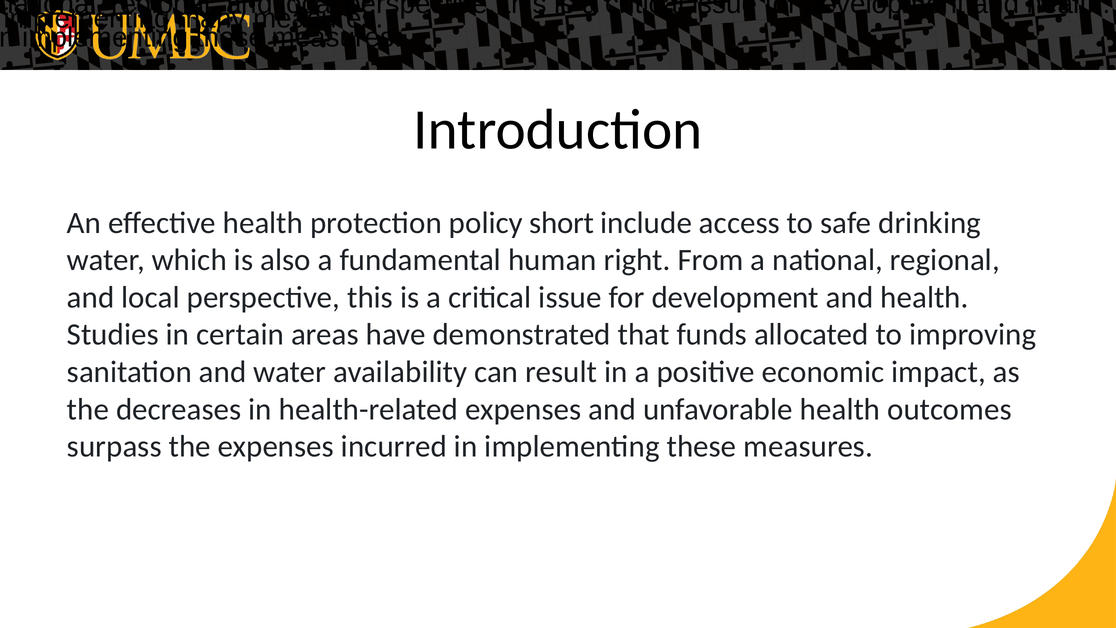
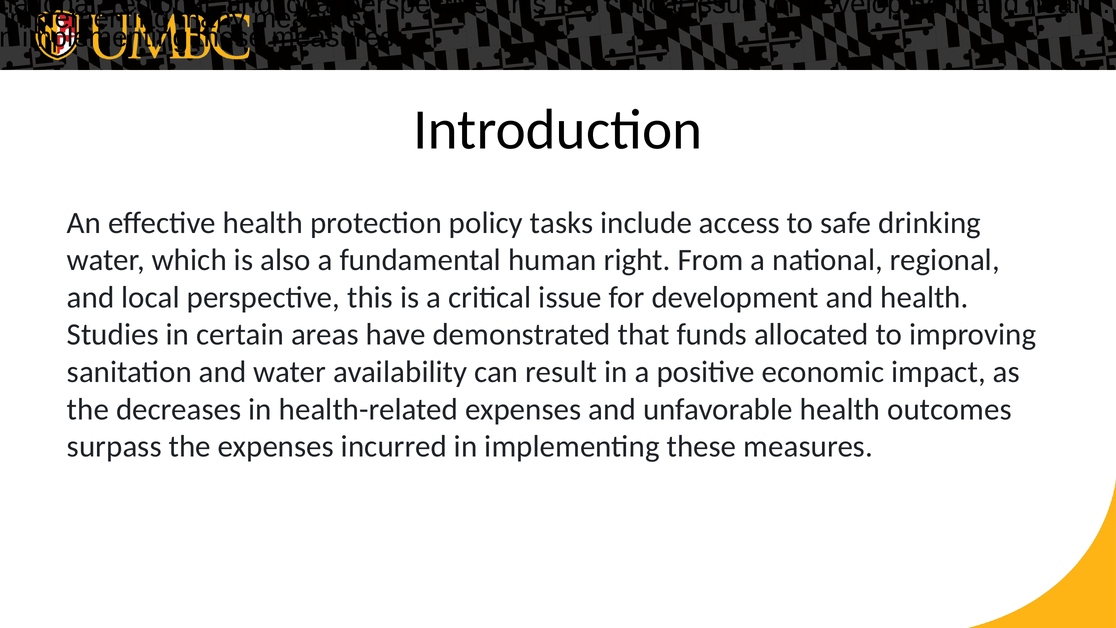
short: short -> tasks (562, 223)
